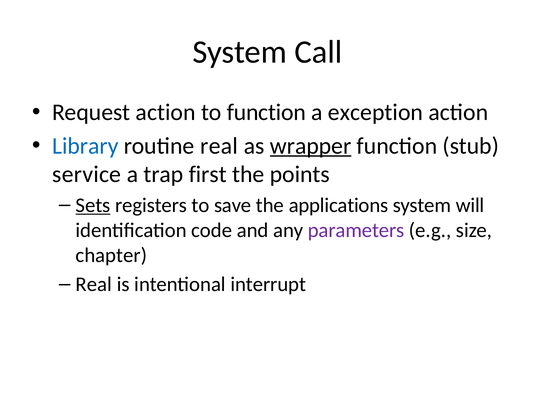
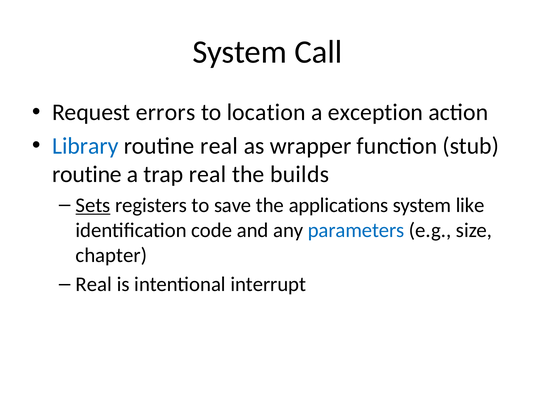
Request action: action -> errors (166, 112)
to function: function -> location (266, 112)
wrapper underline: present -> none (311, 146)
service: service -> routine (87, 174)
trap first: first -> real (208, 174)
points: points -> builds (300, 174)
will: will -> like (470, 205)
parameters colour: purple -> blue (356, 230)
